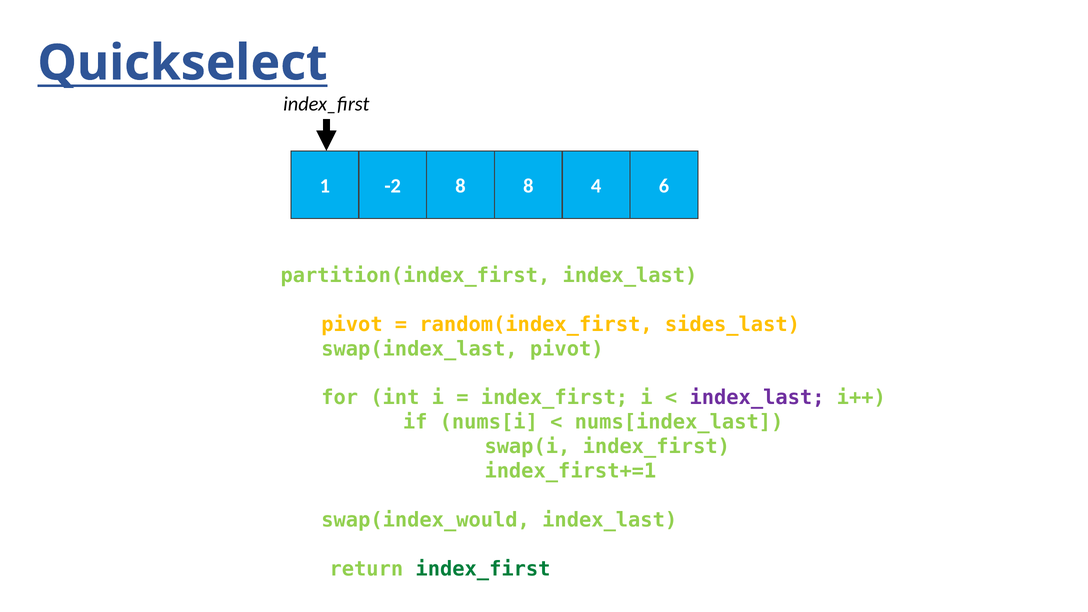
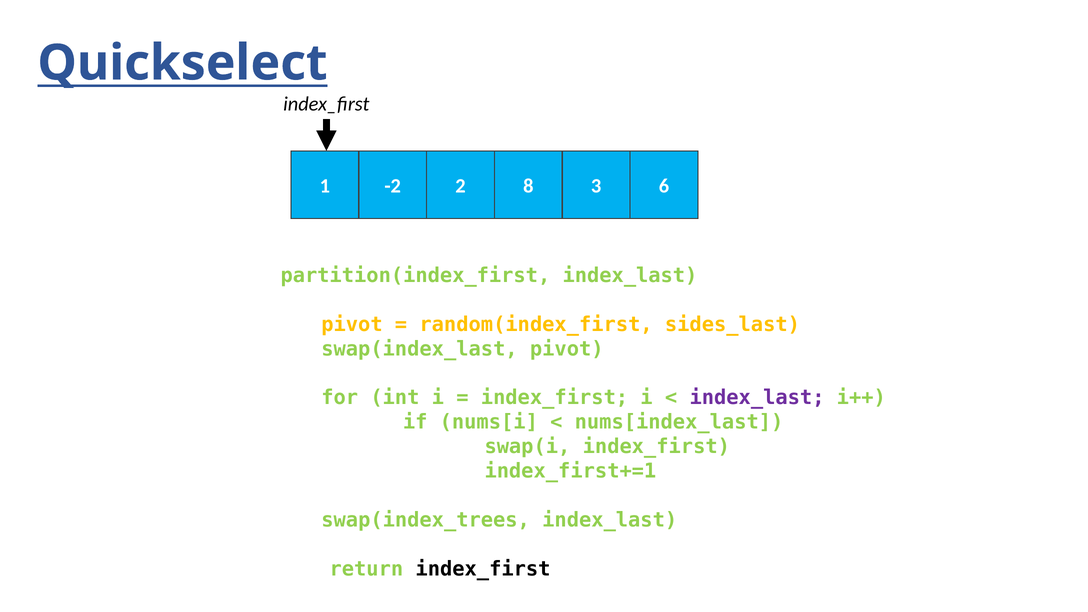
-2 8: 8 -> 2 (461, 186)
4: 4 -> 3 (596, 186)
swap(index_would: swap(index_would -> swap(index_trees (426, 520)
index_first colour: green -> black (483, 569)
